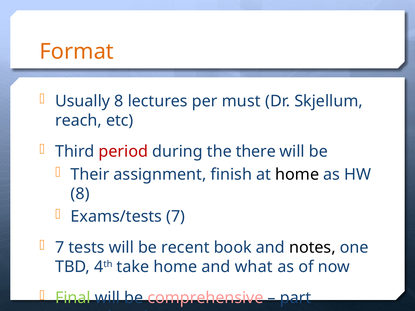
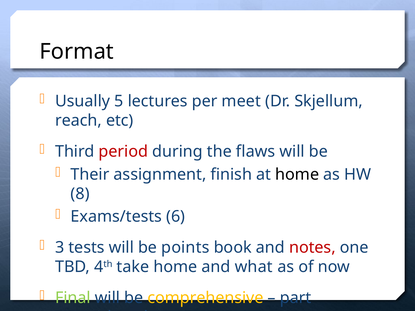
Format colour: orange -> black (77, 52)
Usually 8: 8 -> 5 (119, 101)
must: must -> meet (241, 101)
there: there -> flaws (256, 152)
Exams/tests 7: 7 -> 6 (176, 217)
7: 7 -> 3 (60, 248)
recent: recent -> points (185, 248)
notes colour: black -> red (312, 248)
comprehensive colour: pink -> yellow (205, 298)
